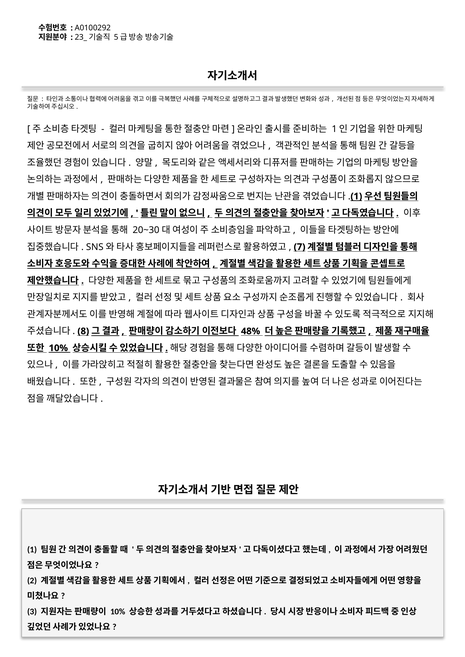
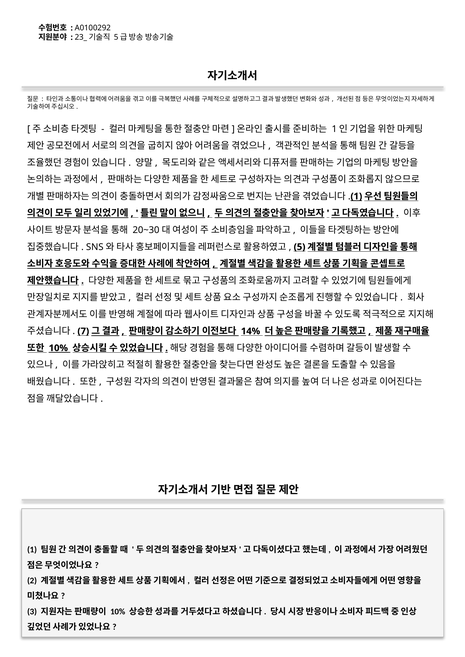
7: 7 -> 5 (300, 247)
8: 8 -> 7 (83, 332)
48%: 48% -> 14% (251, 332)
